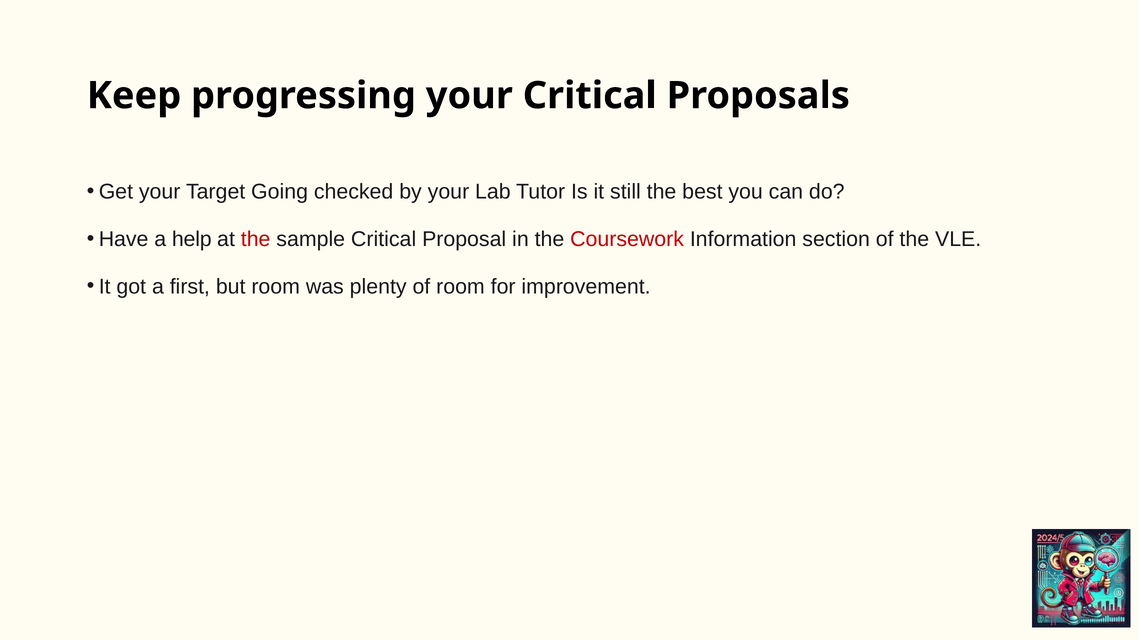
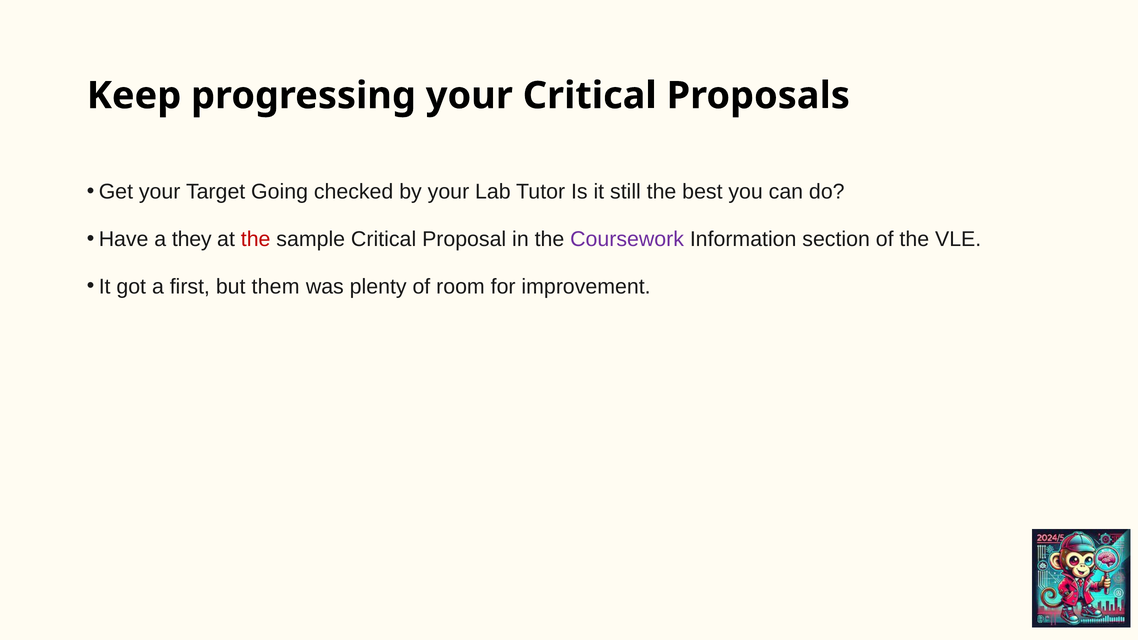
help: help -> they (192, 239)
Coursework colour: red -> purple (627, 239)
but room: room -> them (276, 287)
